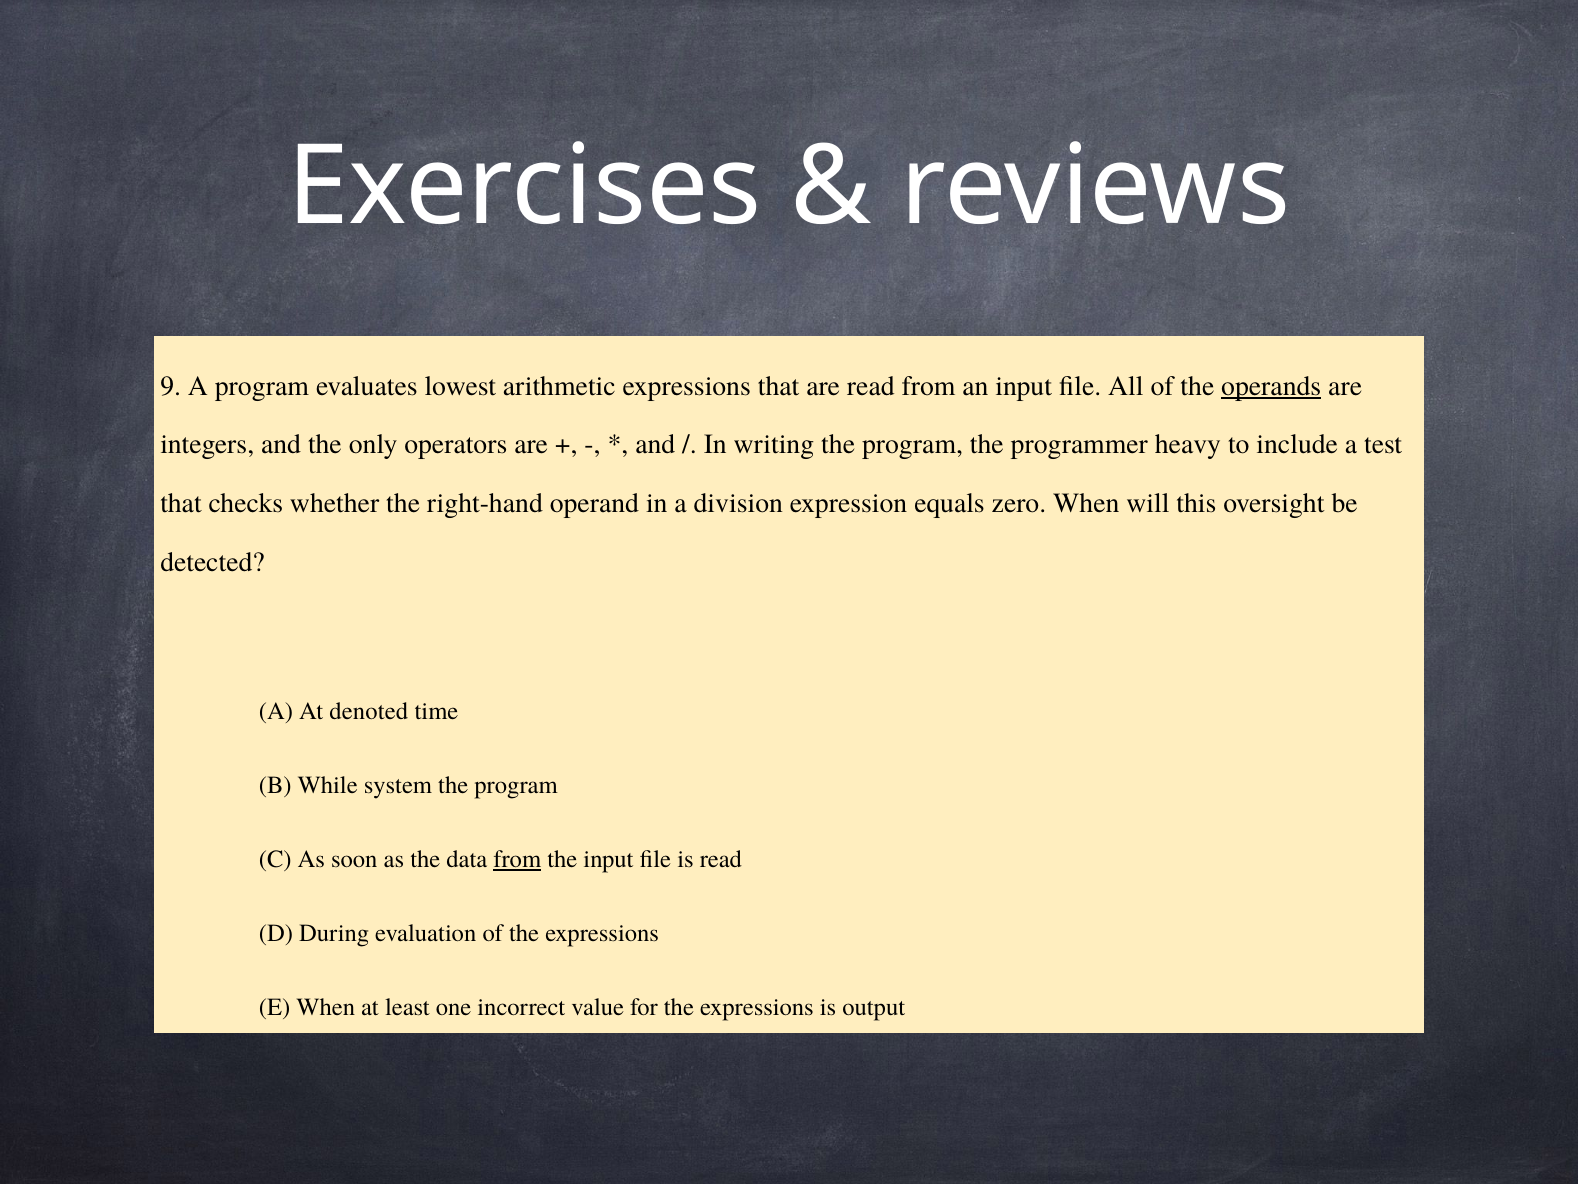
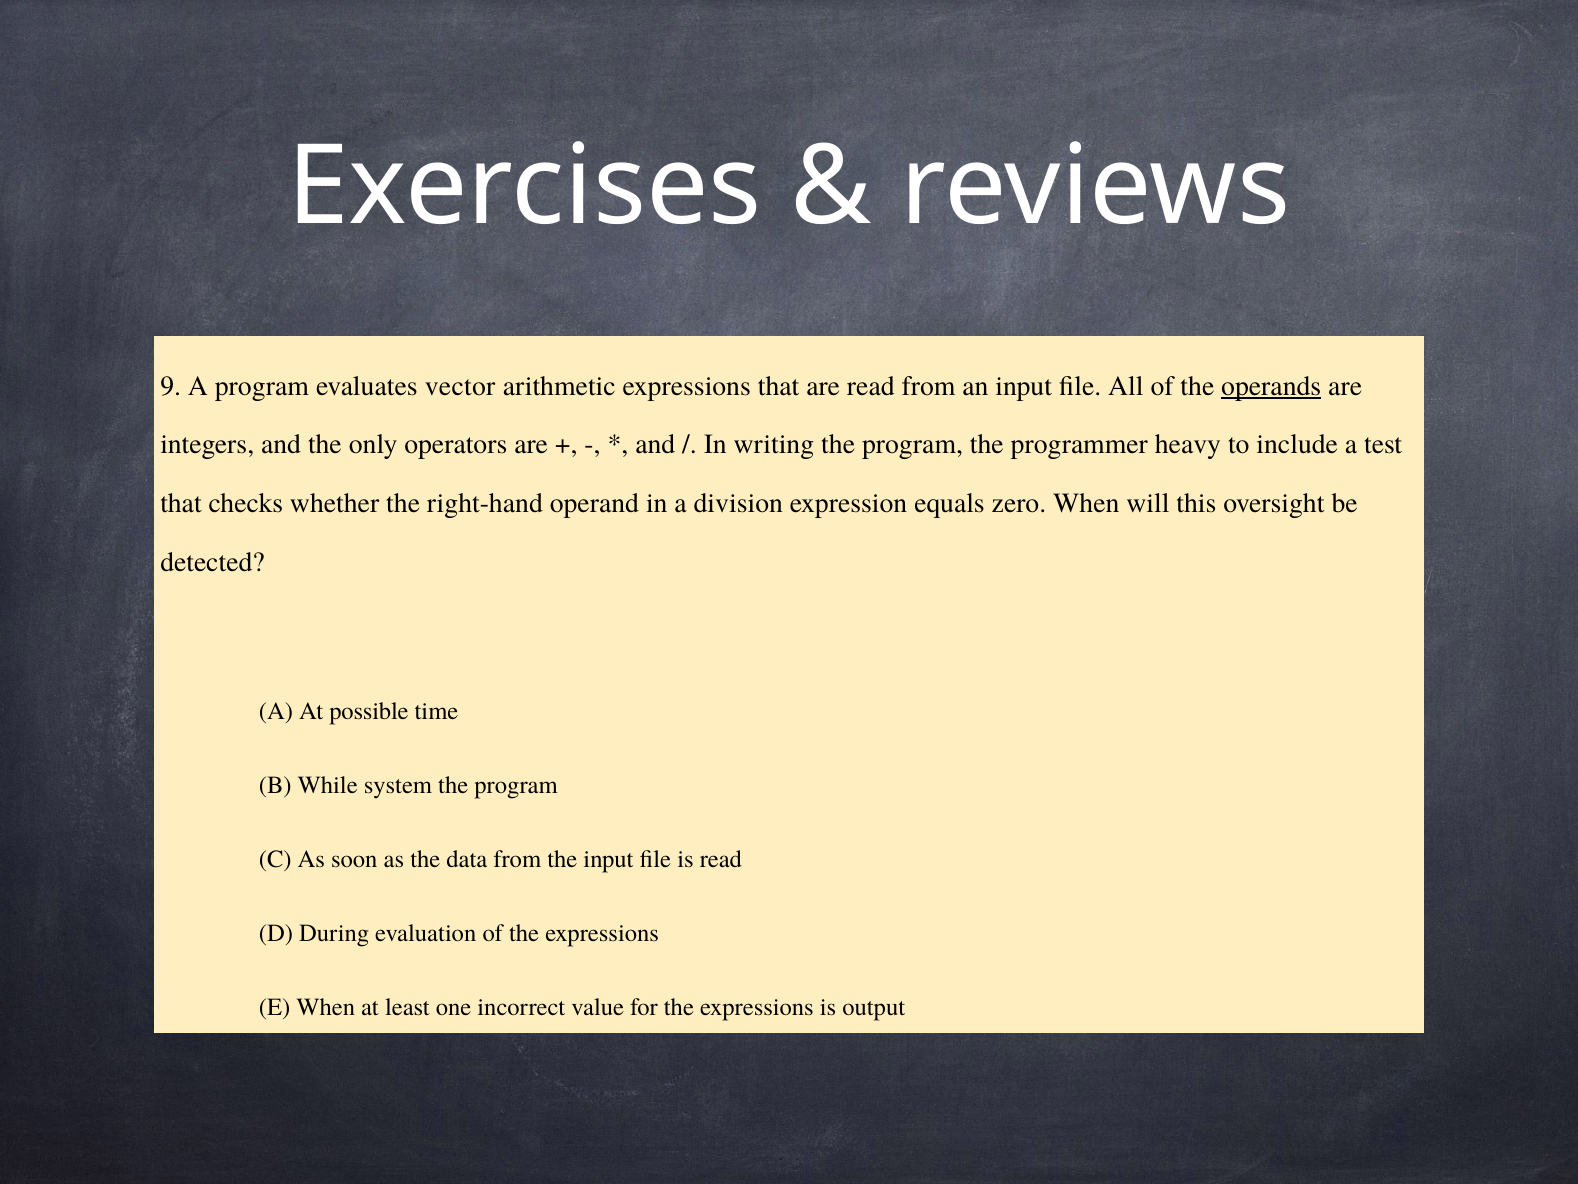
lowest: lowest -> vector (460, 386)
denoted: denoted -> possible (369, 711)
from underline: present -> none (517, 859)
